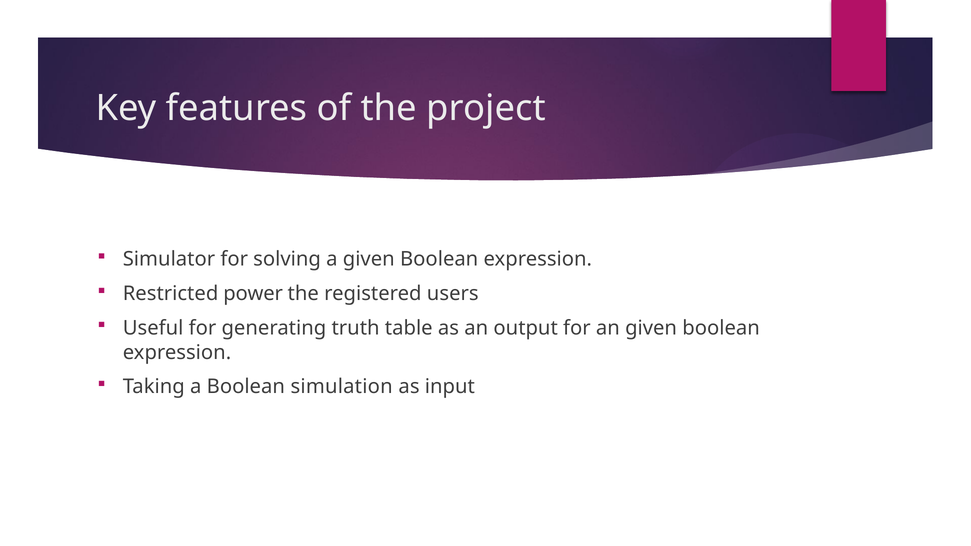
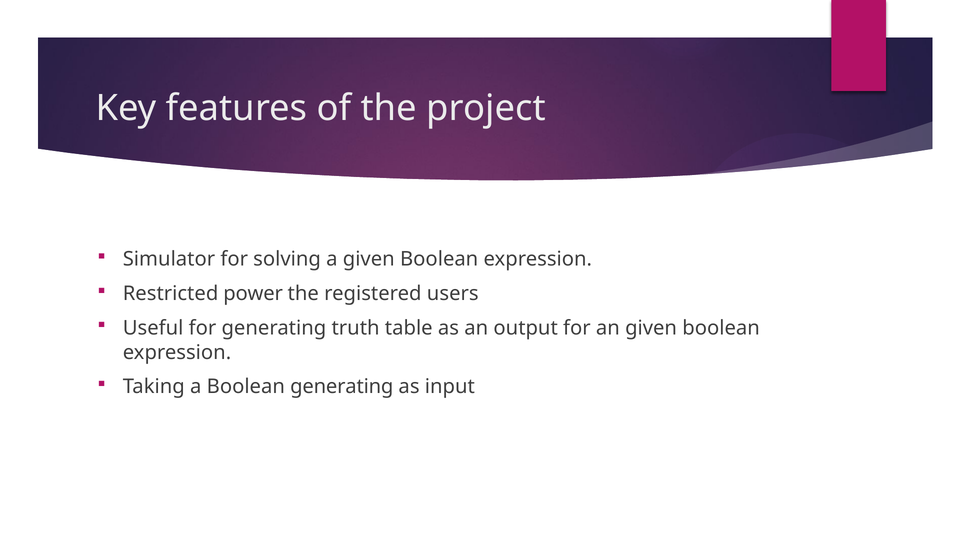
Boolean simulation: simulation -> generating (342, 387)
